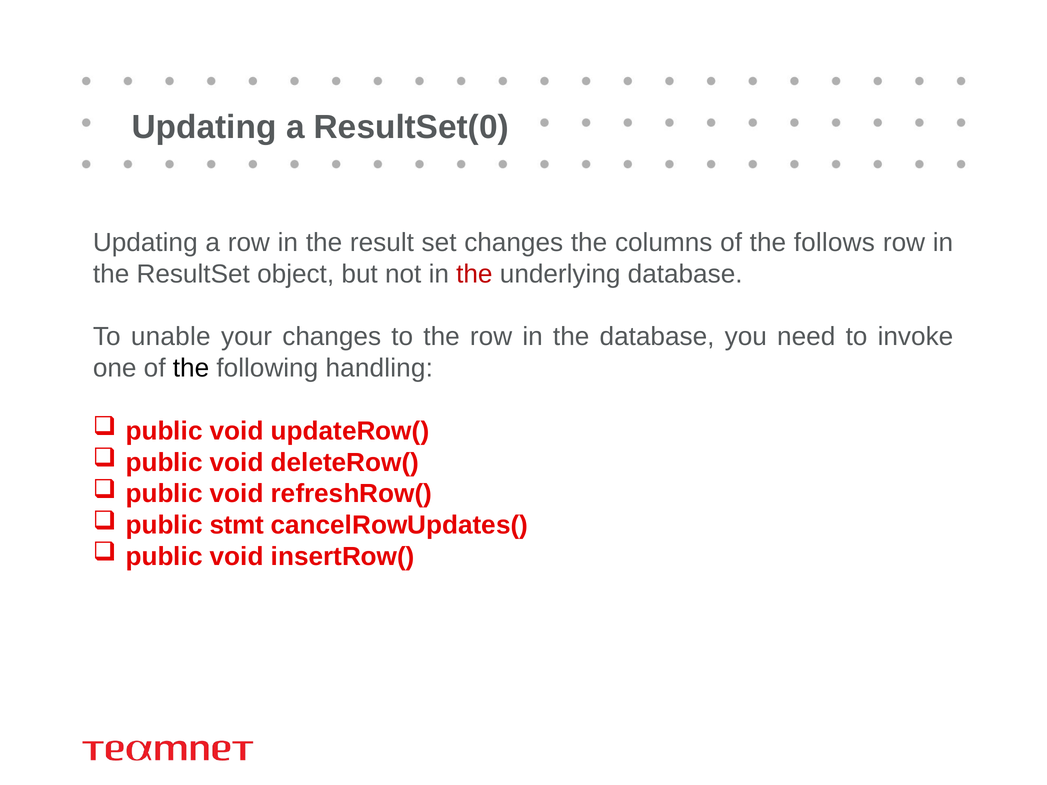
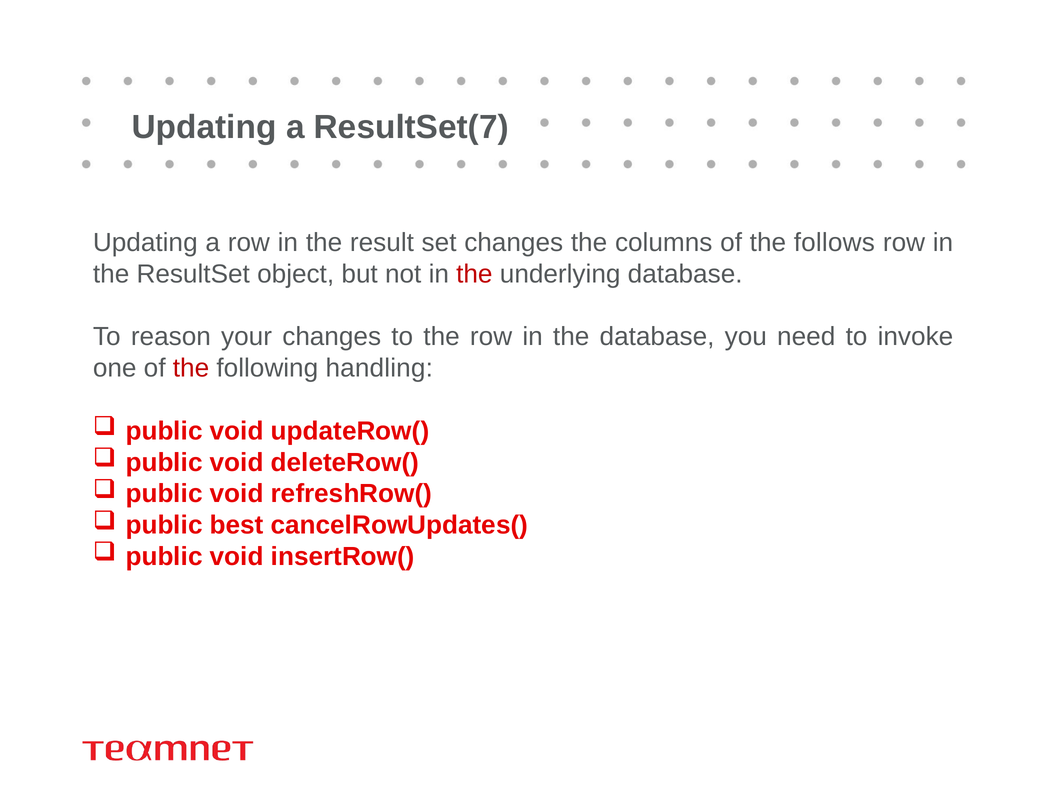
ResultSet(0: ResultSet(0 -> ResultSet(7 (411, 127)
unable: unable -> reason (171, 337)
the colour: black -> red (191, 368)
stmt: stmt -> best (237, 525)
